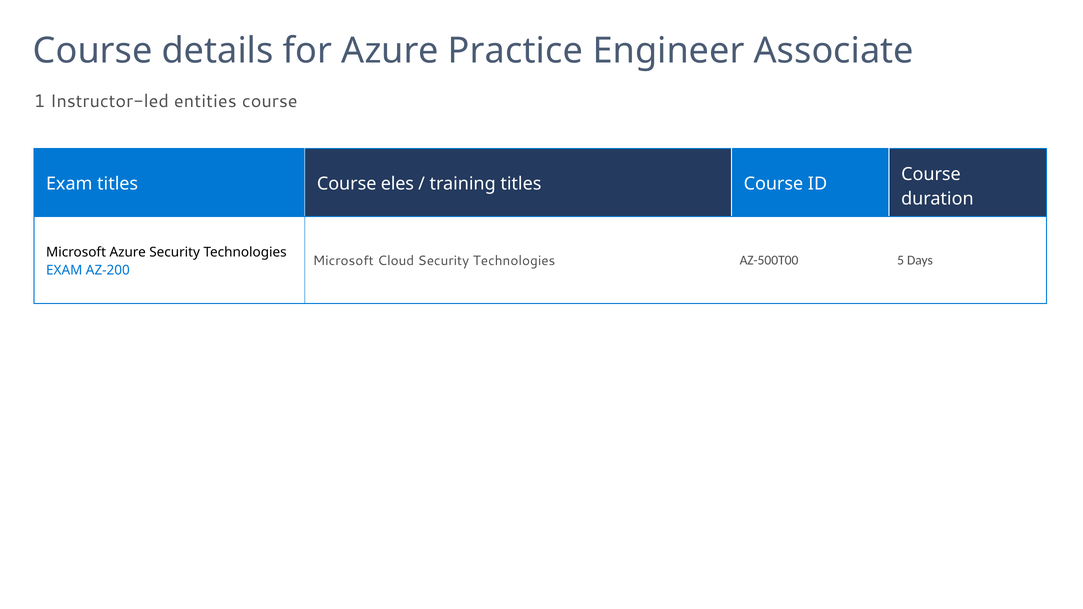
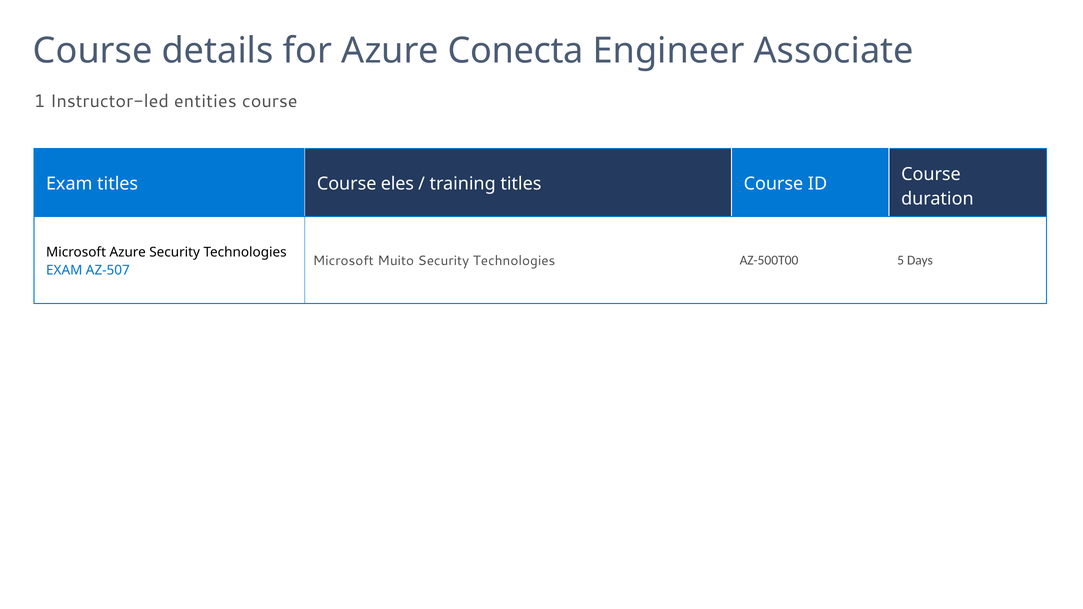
Practice: Practice -> Conecta (516, 51)
Cloud: Cloud -> Muito (396, 261)
AZ-200: AZ-200 -> AZ-507 (108, 270)
